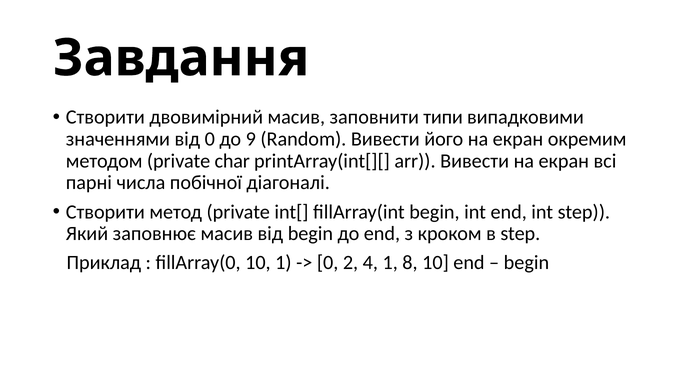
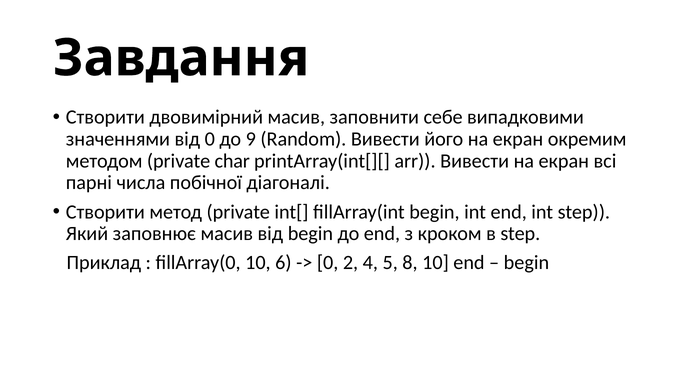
типи: типи -> себе (443, 117)
10 1: 1 -> 6 (283, 263)
4 1: 1 -> 5 (390, 263)
